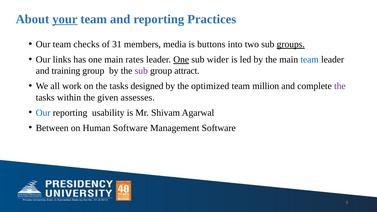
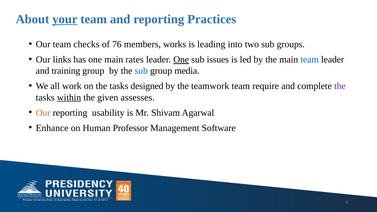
31: 31 -> 76 (117, 44)
media: media -> works (175, 44)
buttons: buttons -> leading (211, 44)
groups underline: present -> none (291, 44)
wider: wider -> issues (218, 60)
sub colour: purple -> blue (141, 71)
attract: attract -> media (187, 71)
optimized: optimized -> teamwork (210, 86)
million: million -> require (266, 86)
within underline: none -> present (69, 97)
Our colour: blue -> orange (43, 113)
Between: Between -> Enhance (52, 128)
Human Software: Software -> Professor (130, 128)
